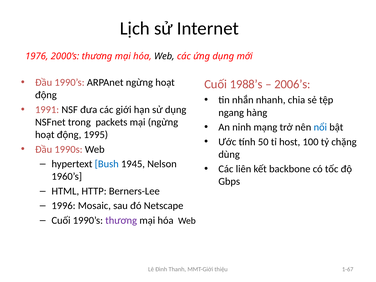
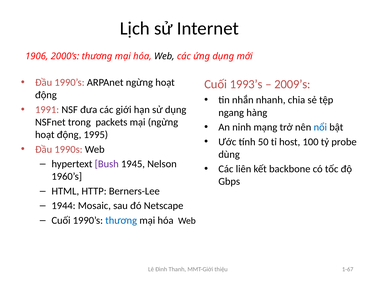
1976: 1976 -> 1906 (37, 56)
1988’s: 1988’s -> 1993’s (246, 84)
2006’s: 2006’s -> 2009’s (292, 84)
chặng: chặng -> probe (344, 142)
Bush colour: blue -> purple (107, 164)
1996: 1996 -> 1944 (64, 206)
thương colour: purple -> blue (121, 220)
